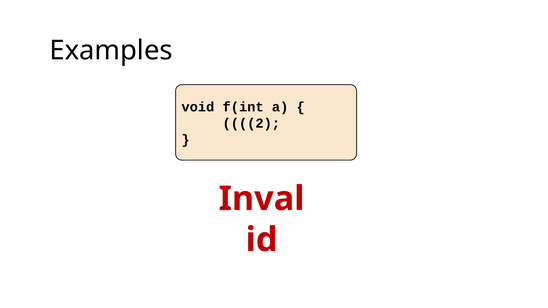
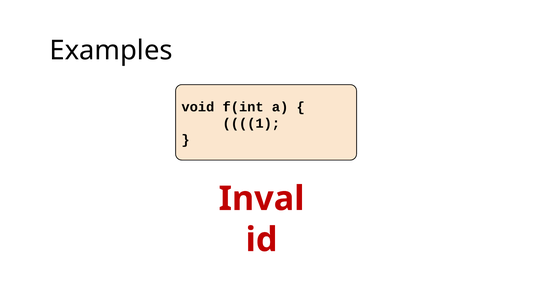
2: 2 -> 1 (251, 123)
